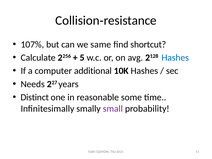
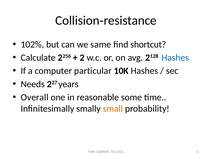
107%: 107% -> 102% (32, 44)
5: 5 -> 2 (82, 58)
additional: additional -> particular (93, 71)
Distinct: Distinct -> Overall (35, 97)
small colour: purple -> orange (113, 109)
